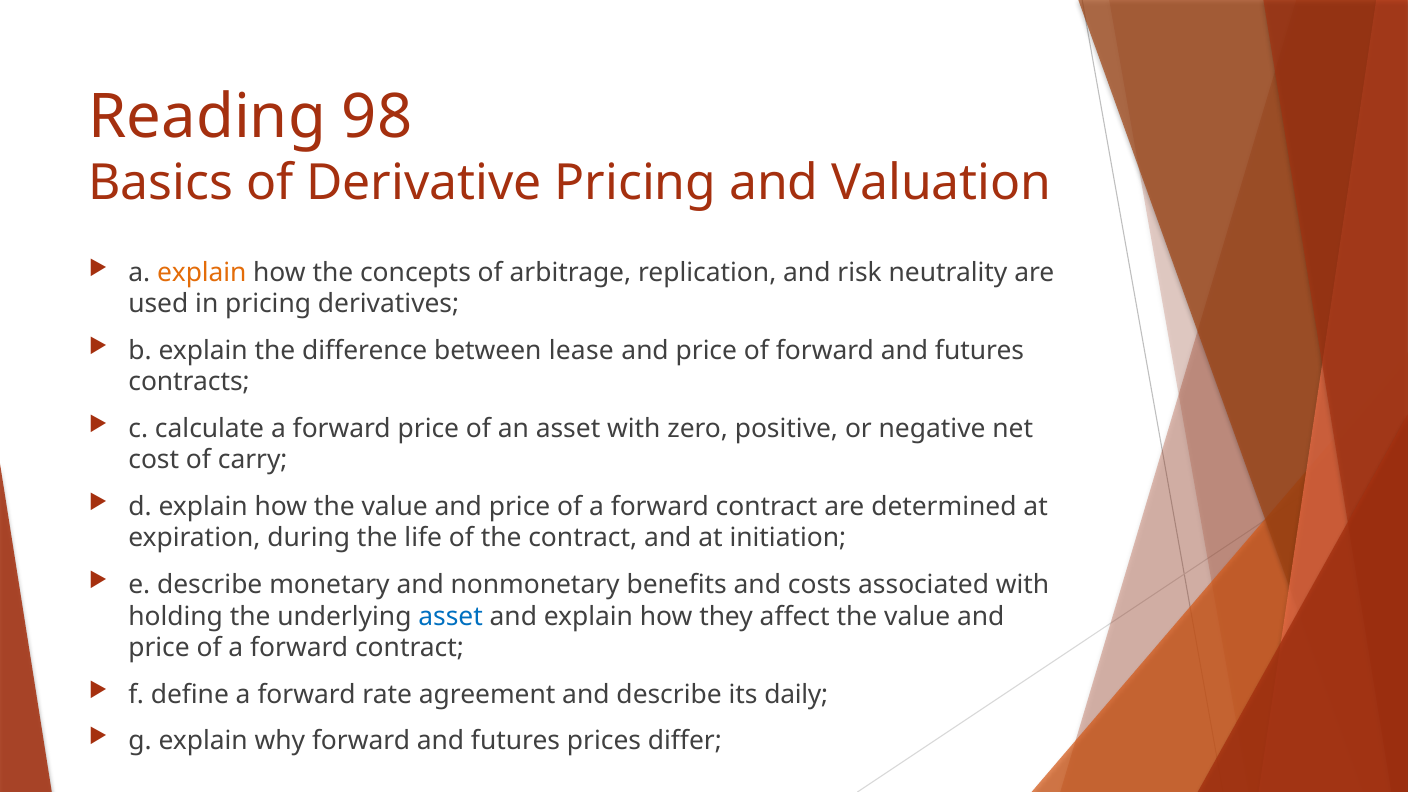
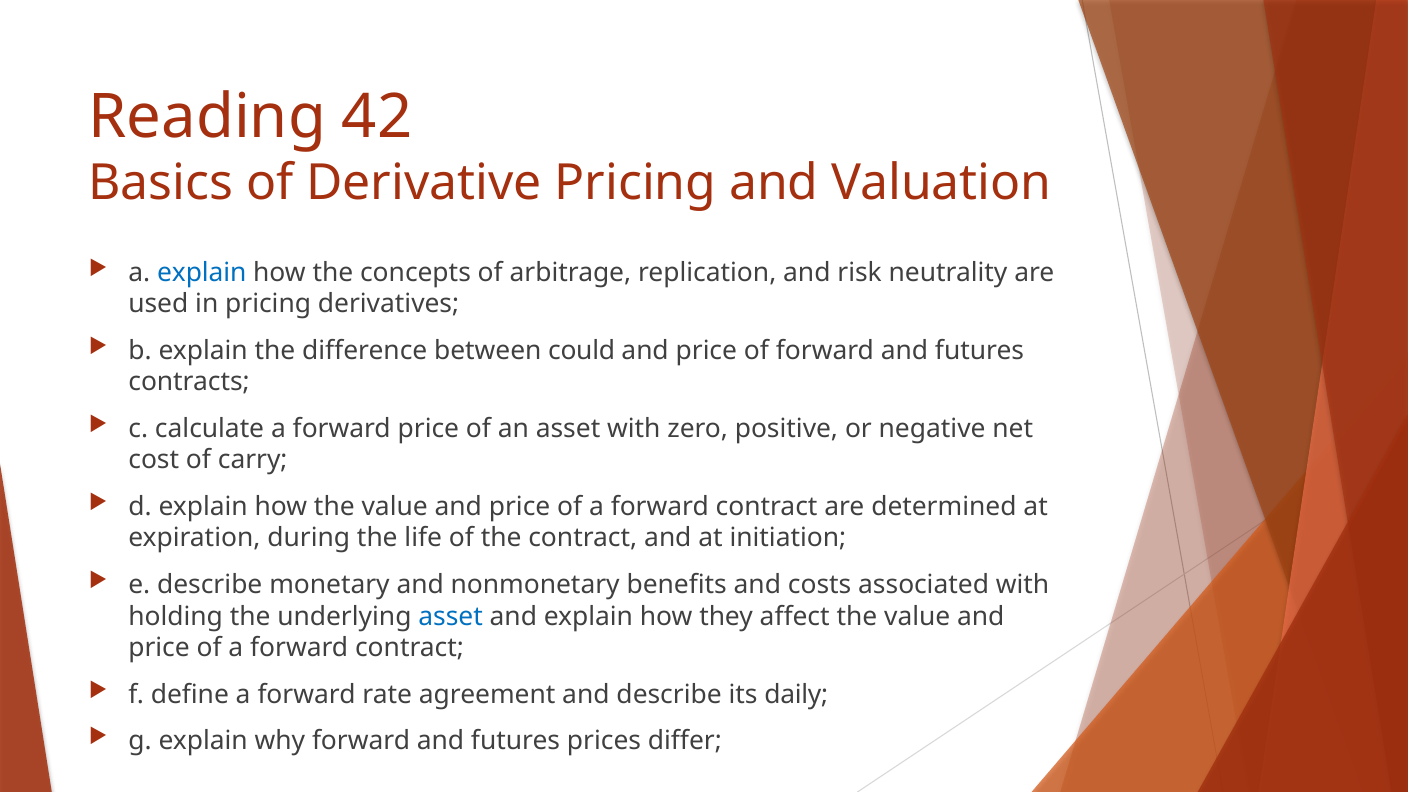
98: 98 -> 42 (377, 117)
explain colour: orange -> blue (202, 272)
lease: lease -> could (582, 351)
